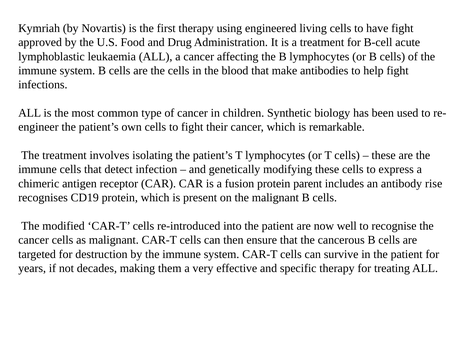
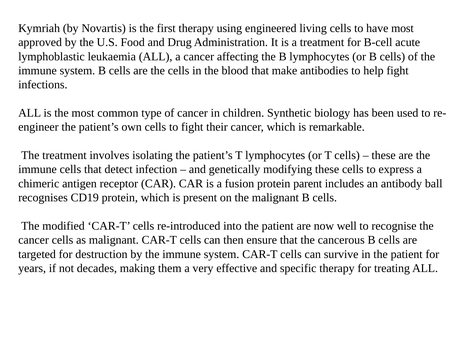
have fight: fight -> most (402, 28)
rise: rise -> ball (434, 183)
